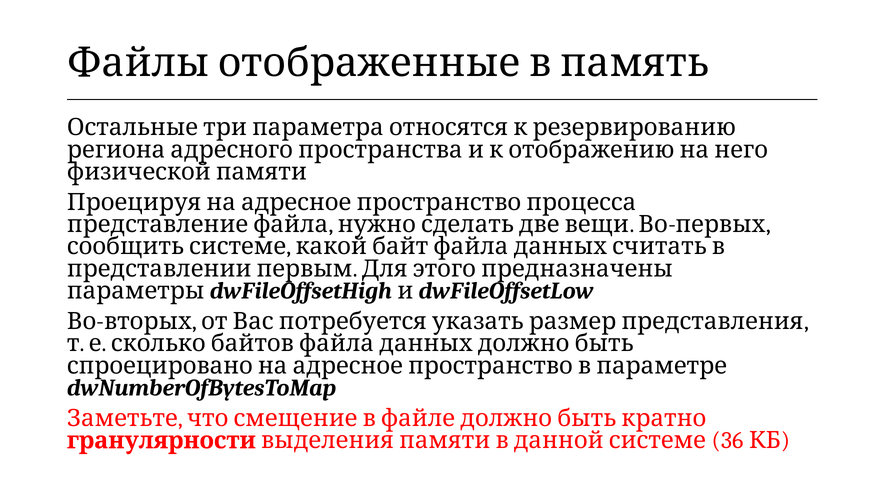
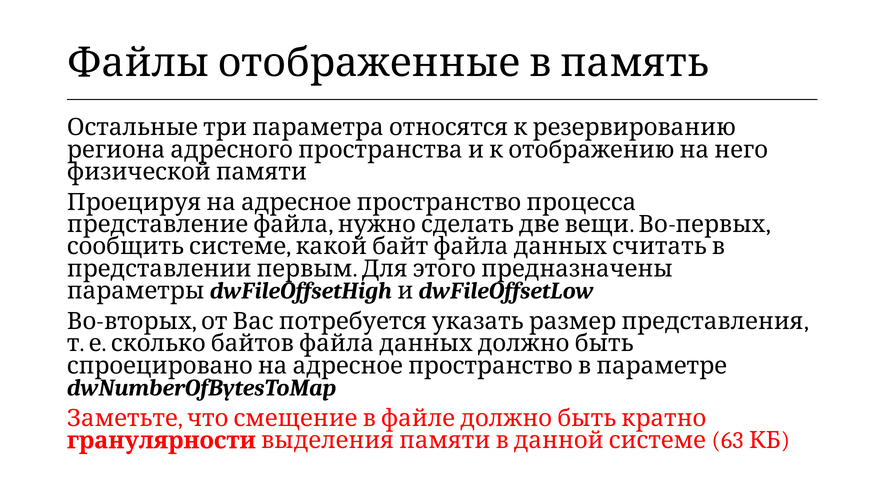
36: 36 -> 63 (732, 440)
